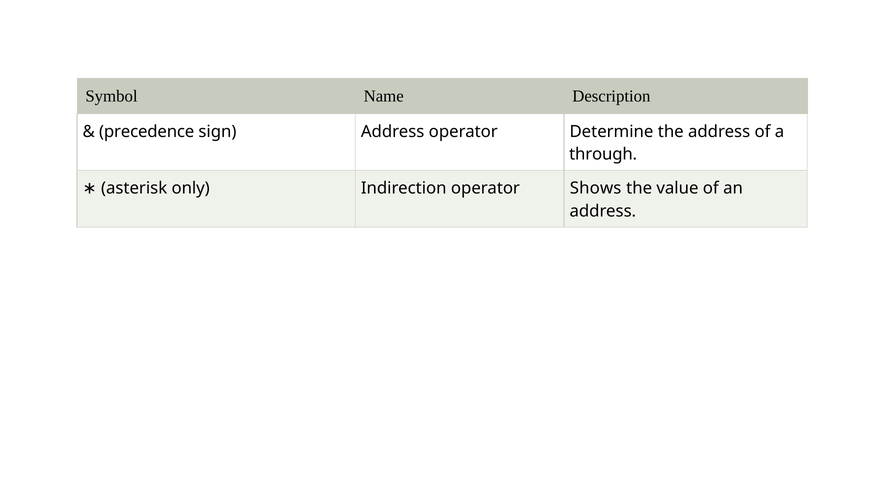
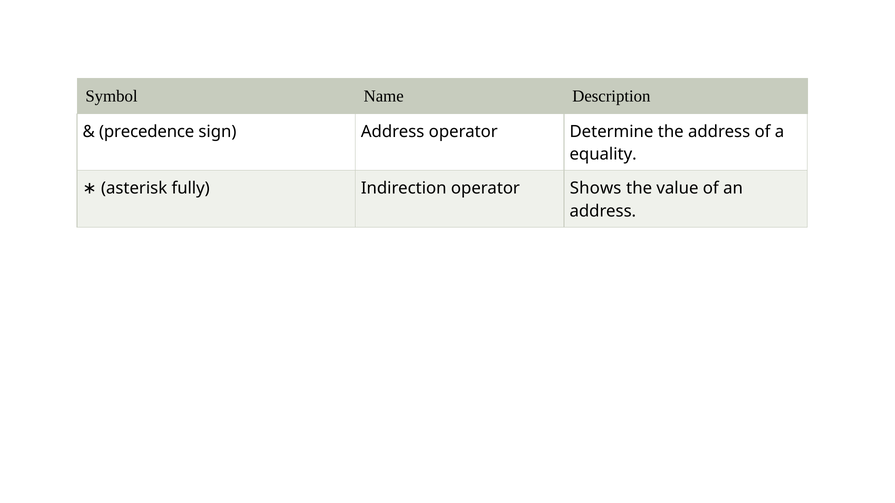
through: through -> equality (603, 154)
only: only -> fully (191, 188)
